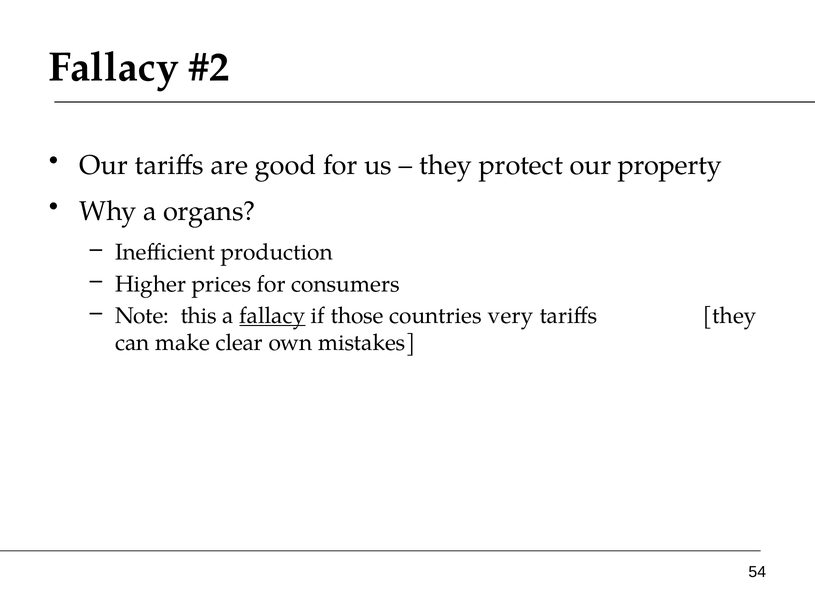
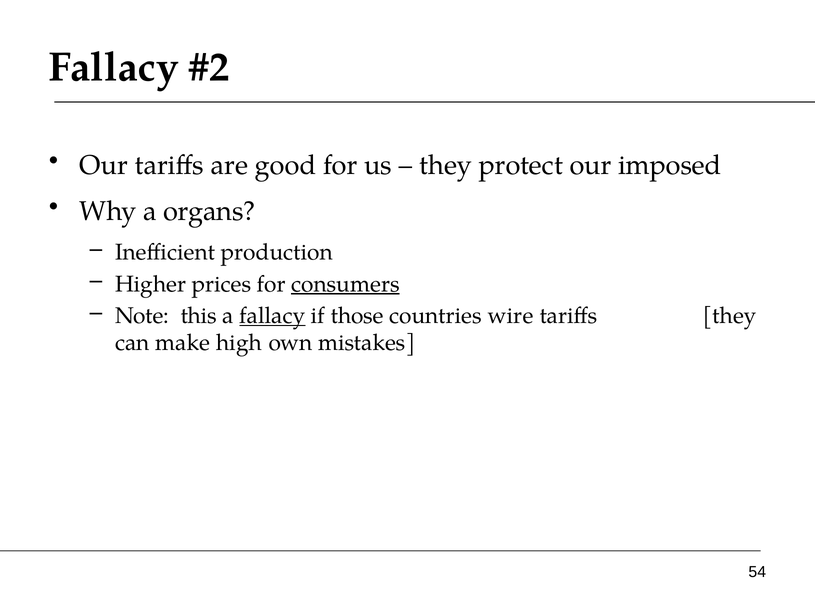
property: property -> imposed (670, 165)
consumers underline: none -> present (345, 284)
very: very -> wire (511, 315)
clear: clear -> high (239, 343)
